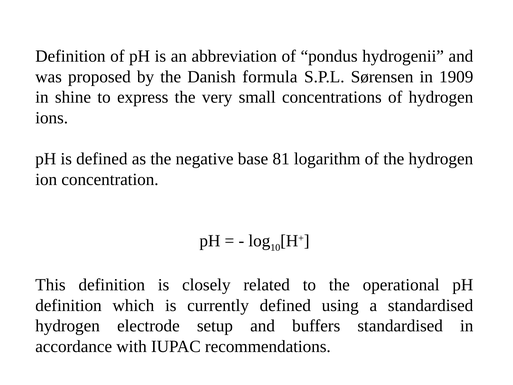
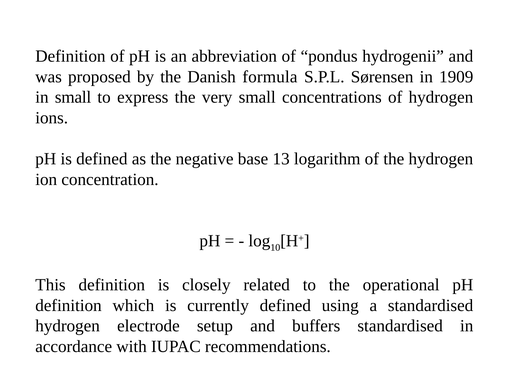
in shine: shine -> small (73, 97)
81: 81 -> 13 (281, 159)
